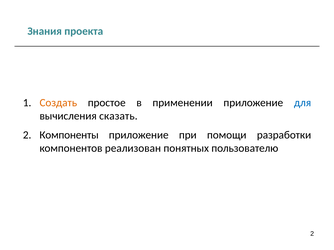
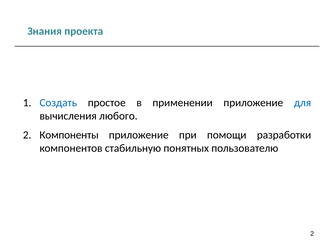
Создать colour: orange -> blue (58, 103)
сказать: сказать -> любого (118, 116)
реализован: реализован -> стабильную (133, 149)
